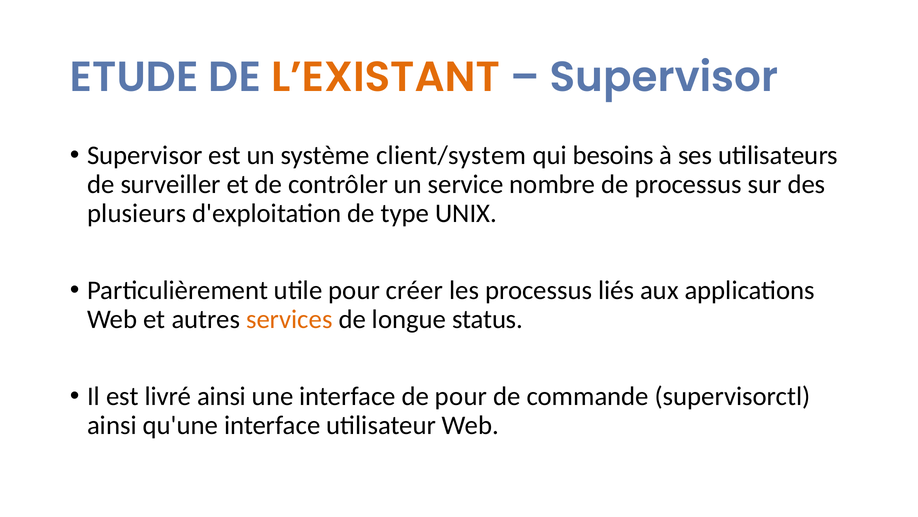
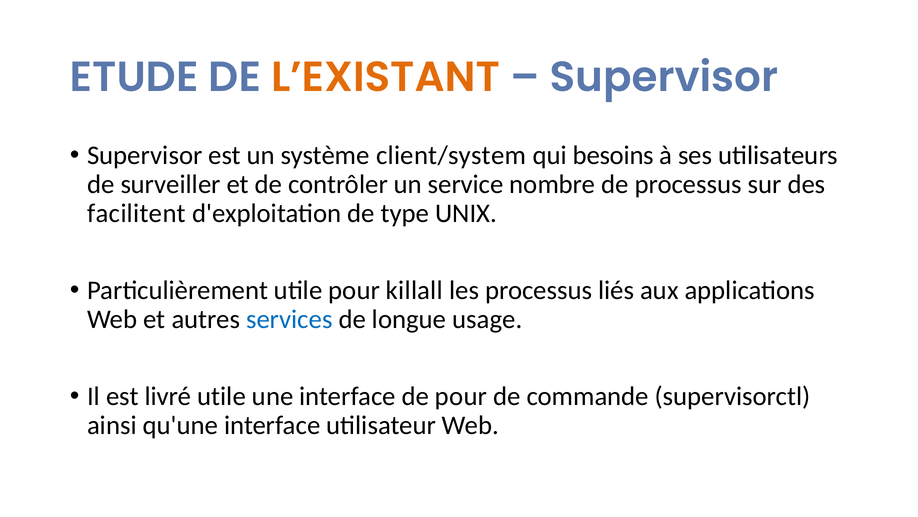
plusieurs: plusieurs -> facilitent (137, 213)
créer: créer -> killall (414, 290)
services colour: orange -> blue (289, 319)
status: status -> usage (487, 319)
livré ainsi: ainsi -> utile (222, 396)
